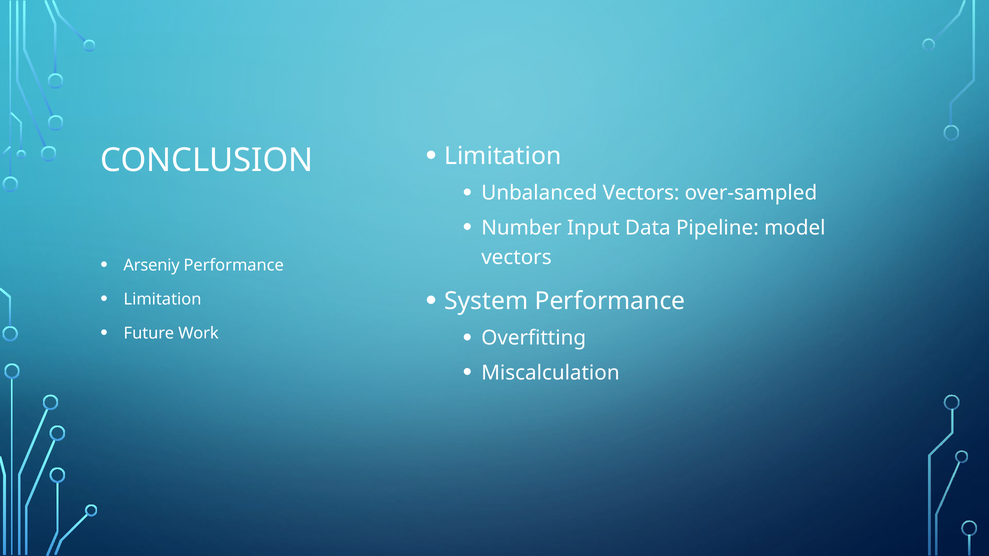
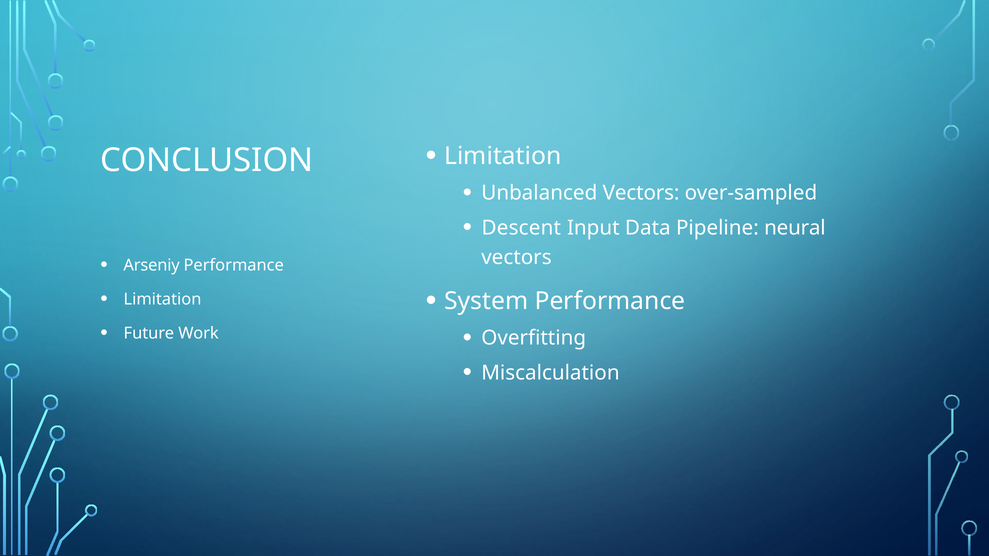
Number: Number -> Descent (521, 228)
model: model -> neural (795, 228)
